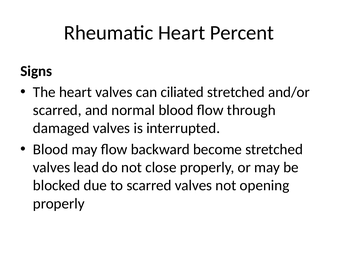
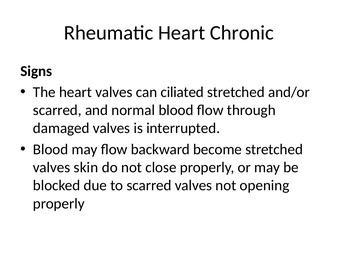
Percent: Percent -> Chronic (242, 33)
lead: lead -> skin (86, 167)
